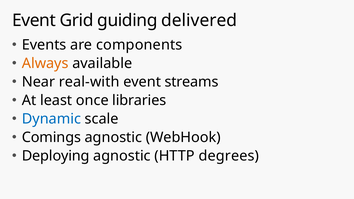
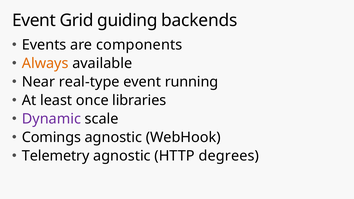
delivered: delivered -> backends (199, 20)
real-with: real-with -> real-type (89, 82)
streams: streams -> running (192, 82)
Dynamic colour: blue -> purple (51, 119)
Deploying: Deploying -> Telemetry (56, 156)
